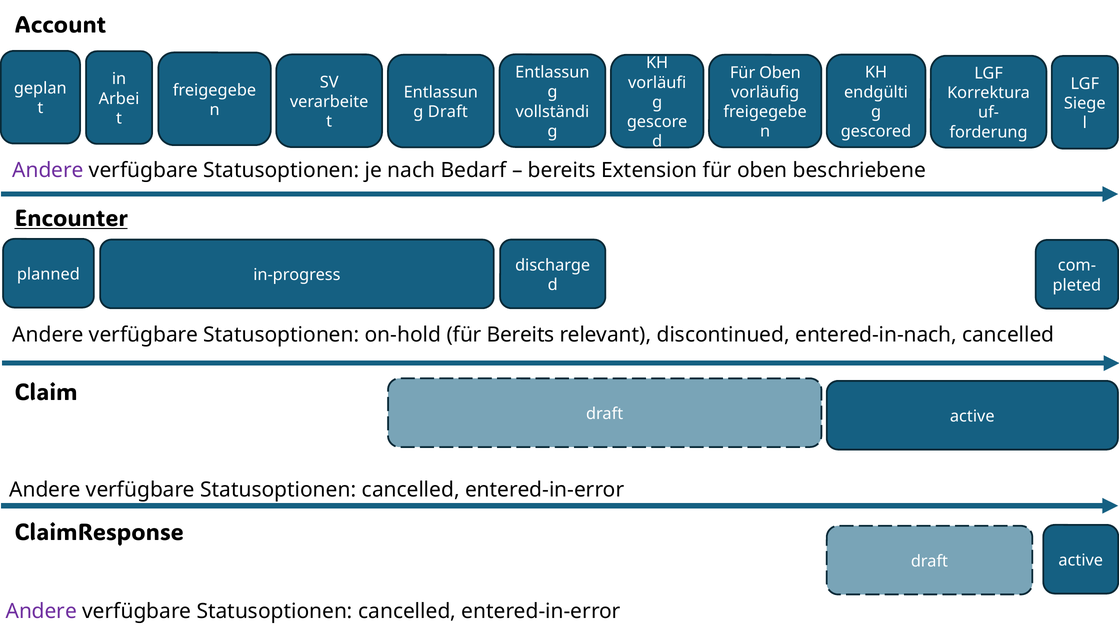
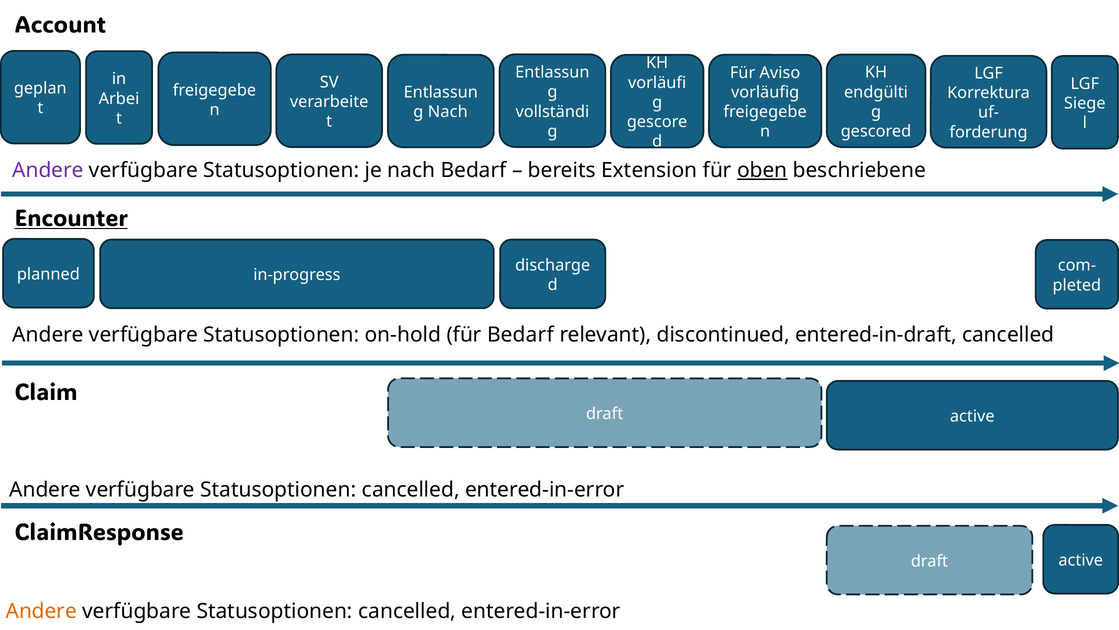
Oben: Oben -> Aviso (780, 73)
Draft: Draft -> Nach (448, 112)
oben underline: none -> present (762, 170)
für Bereits: Bereits -> Bedarf (520, 334)
entered-in-nach: entered-in-nach -> entered-in-draft (876, 334)
Andere colour: purple -> orange (41, 611)
